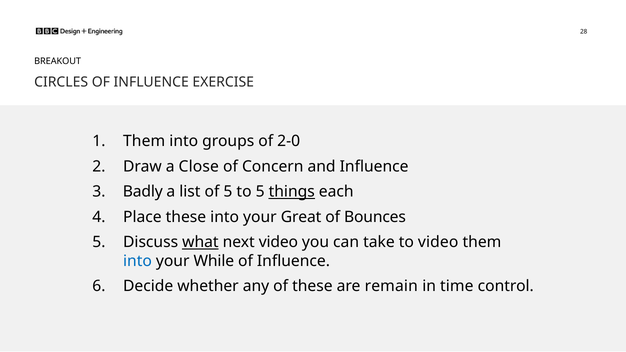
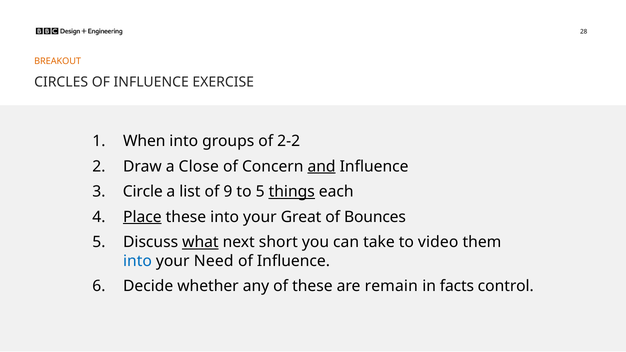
BREAKOUT colour: black -> orange (58, 61)
Them: Them -> When (144, 141)
2-0: 2-0 -> 2-2 (289, 141)
and underline: none -> present (322, 166)
Badly: Badly -> Circle (143, 192)
of 5: 5 -> 9 (228, 192)
Place underline: none -> present (142, 217)
next video: video -> short (278, 242)
While: While -> Need (214, 261)
time: time -> facts (457, 286)
